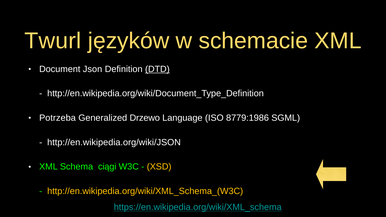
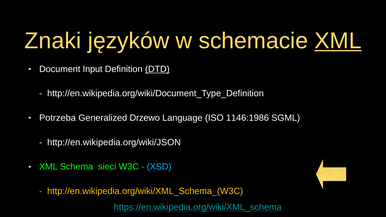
Twurl: Twurl -> Znaki (53, 41)
XML underline: none -> present (338, 41)
Json: Json -> Input (93, 69)
8779:1986: 8779:1986 -> 1146:1986 (247, 118)
ciągi: ciągi -> sieci (107, 167)
XSD colour: yellow -> light blue (159, 167)
